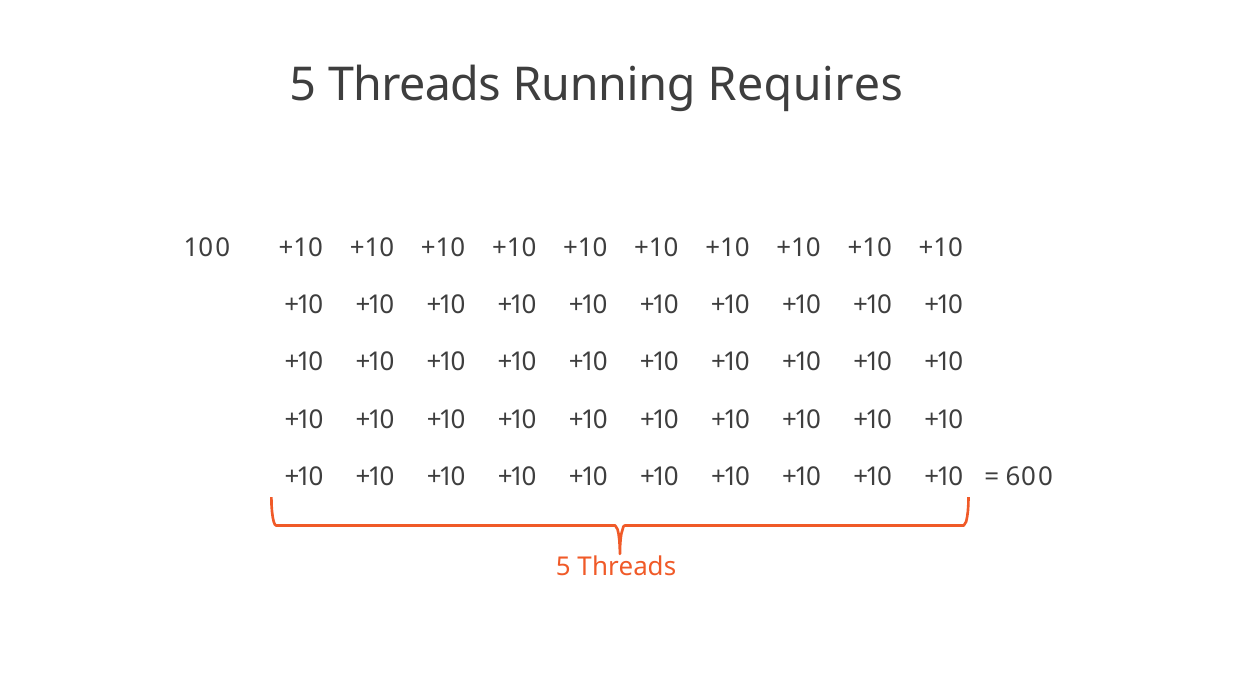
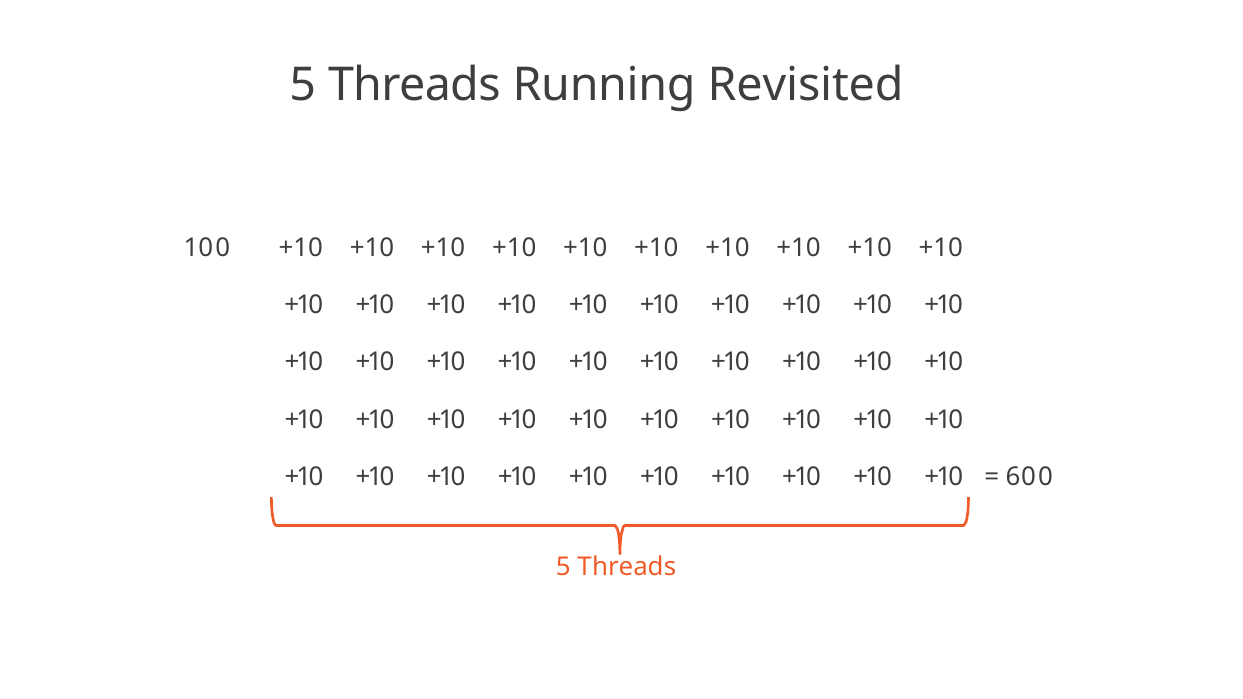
Requires: Requires -> Revisited (806, 85)
